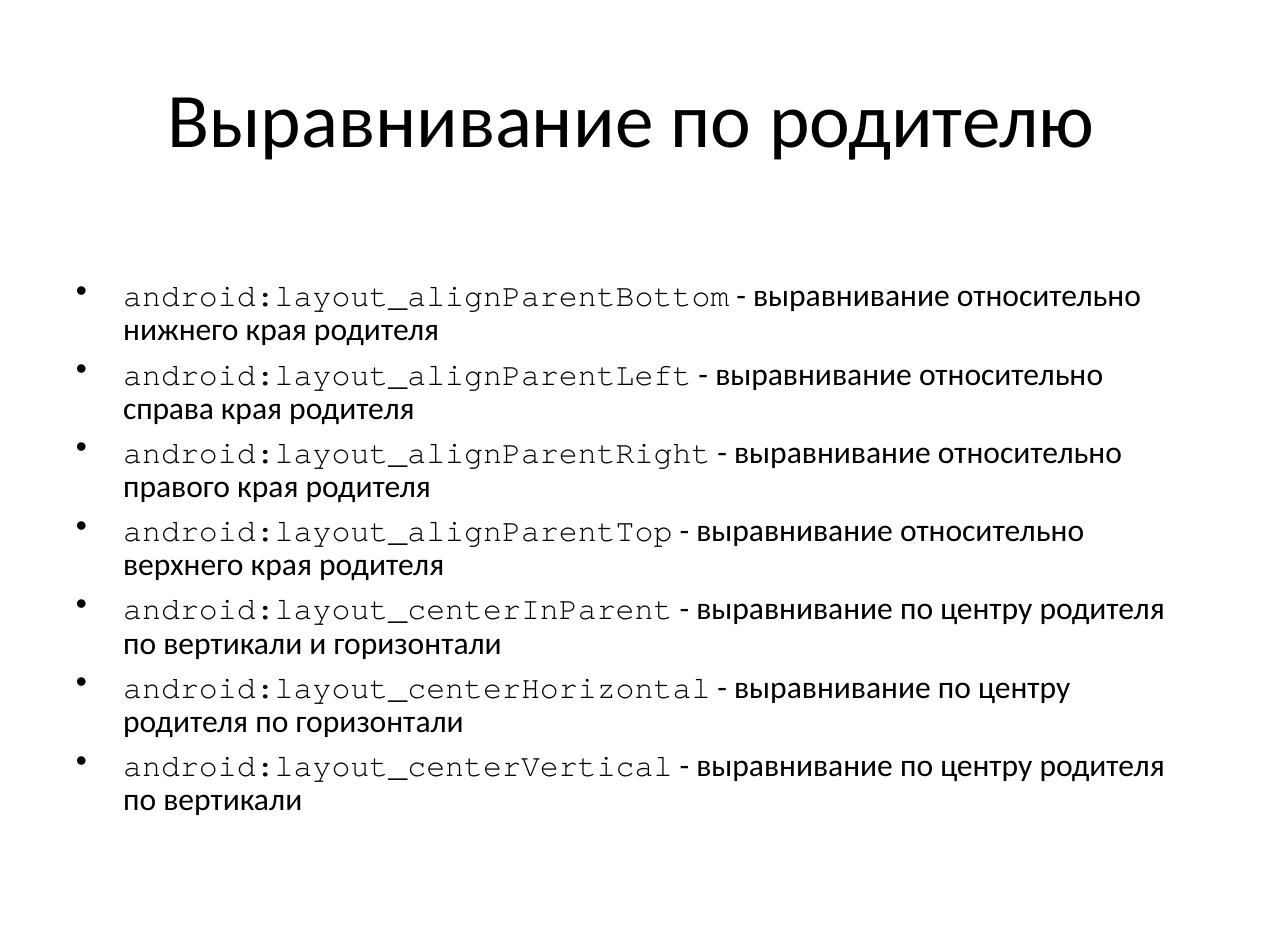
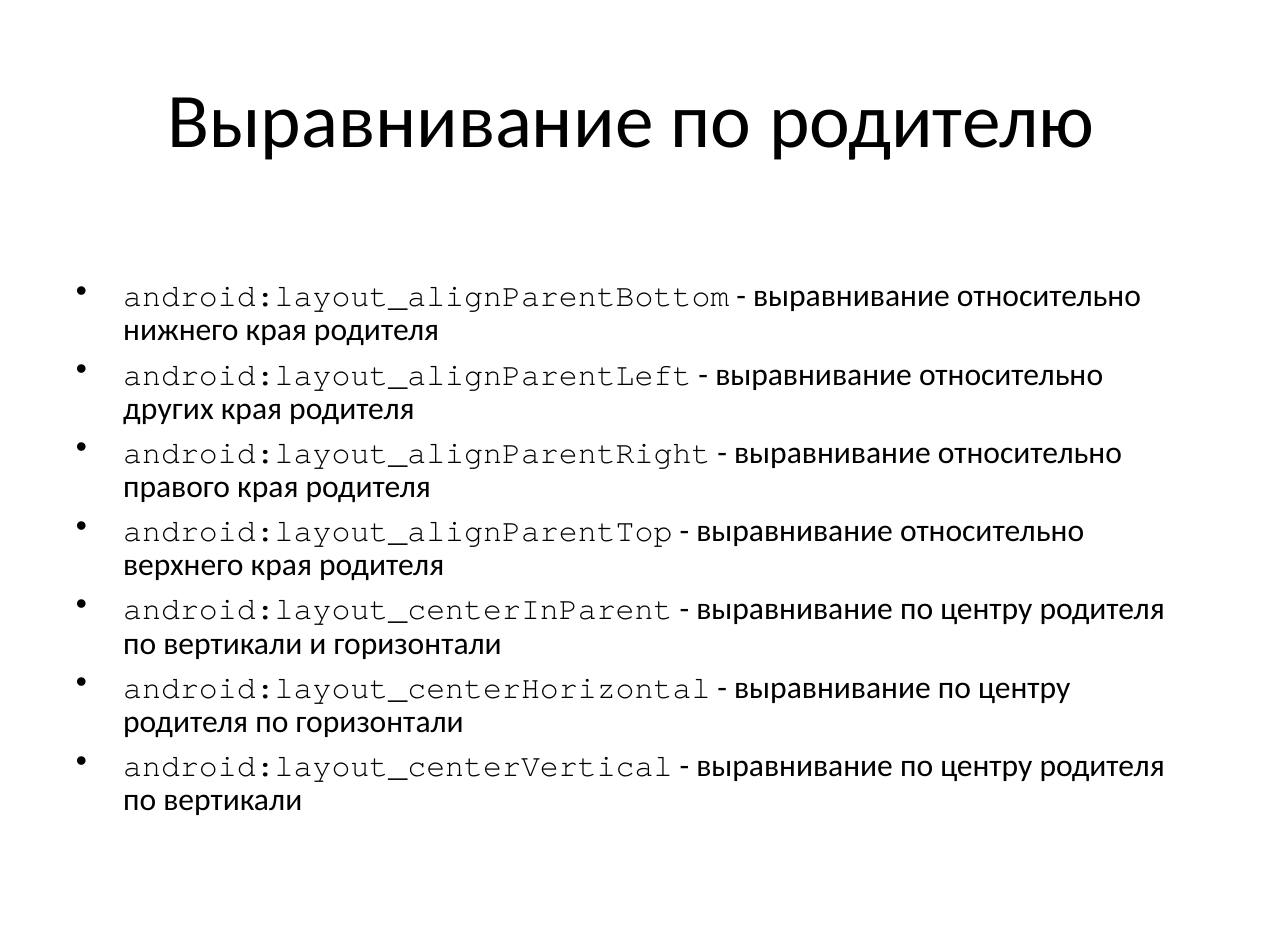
справа: справа -> других (168, 409)
